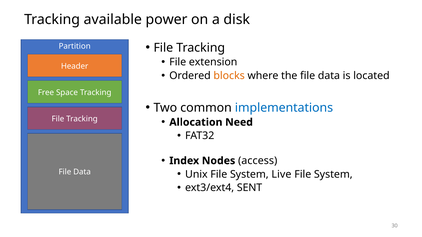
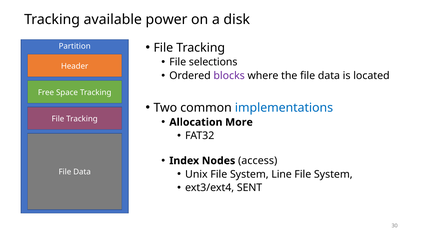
extension: extension -> selections (213, 62)
blocks colour: orange -> purple (229, 76)
Need: Need -> More (239, 122)
Live: Live -> Line (282, 175)
